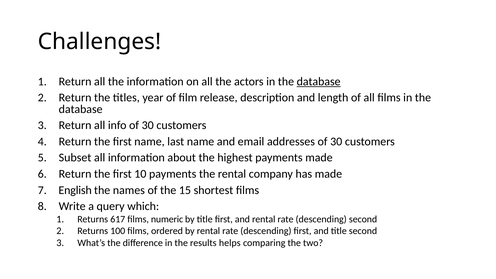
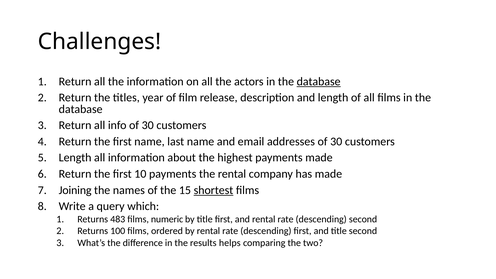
Subset: Subset -> Length (75, 158)
English: English -> Joining (75, 190)
shortest underline: none -> present (213, 190)
617: 617 -> 483 (118, 219)
